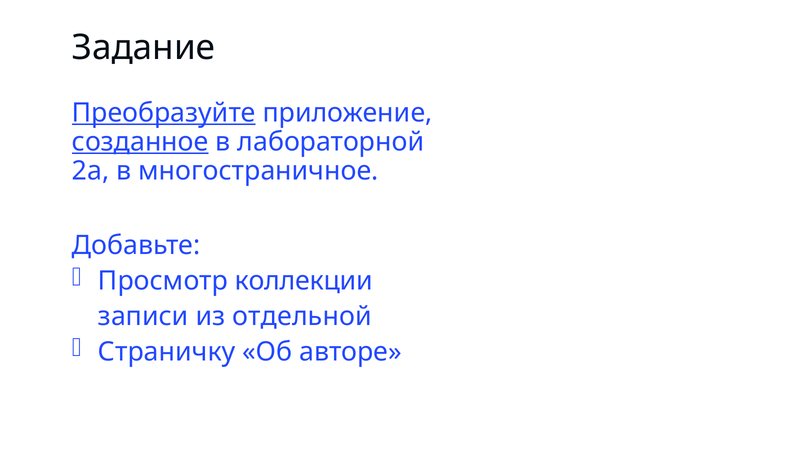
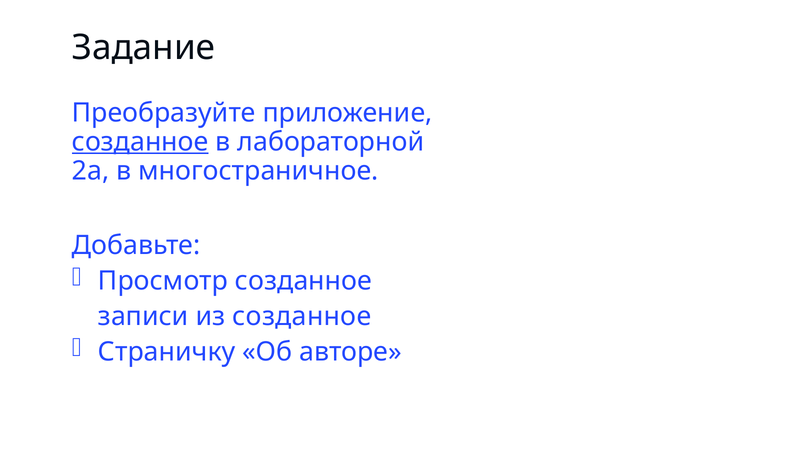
Преобразуйте underline: present -> none (164, 113)
Просмотр коллекции: коллекции -> созданное (304, 281)
из отдельной: отдельной -> созданное (302, 316)
